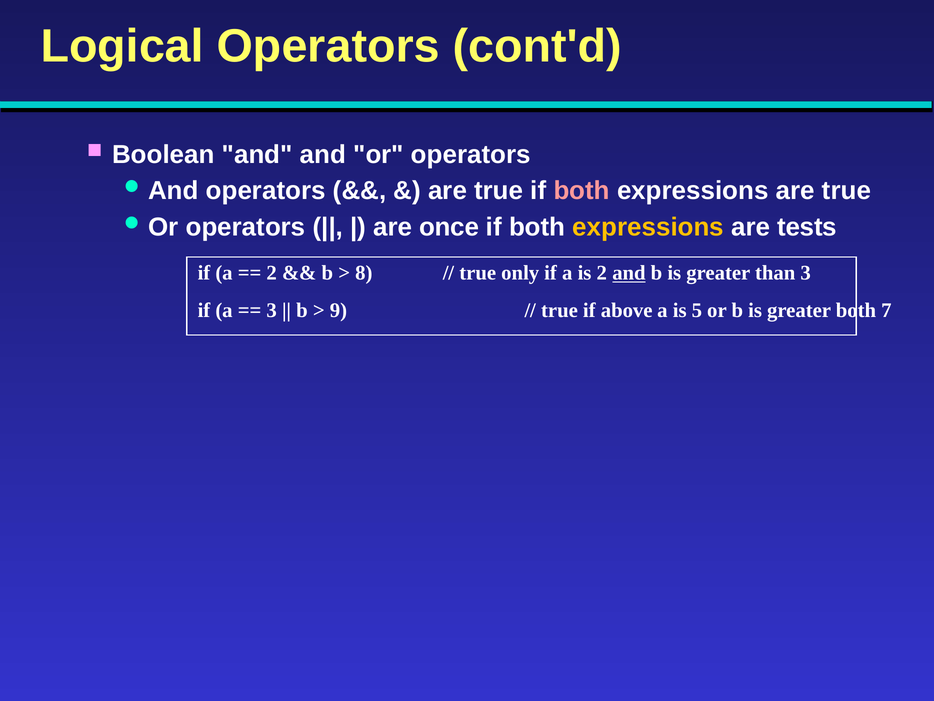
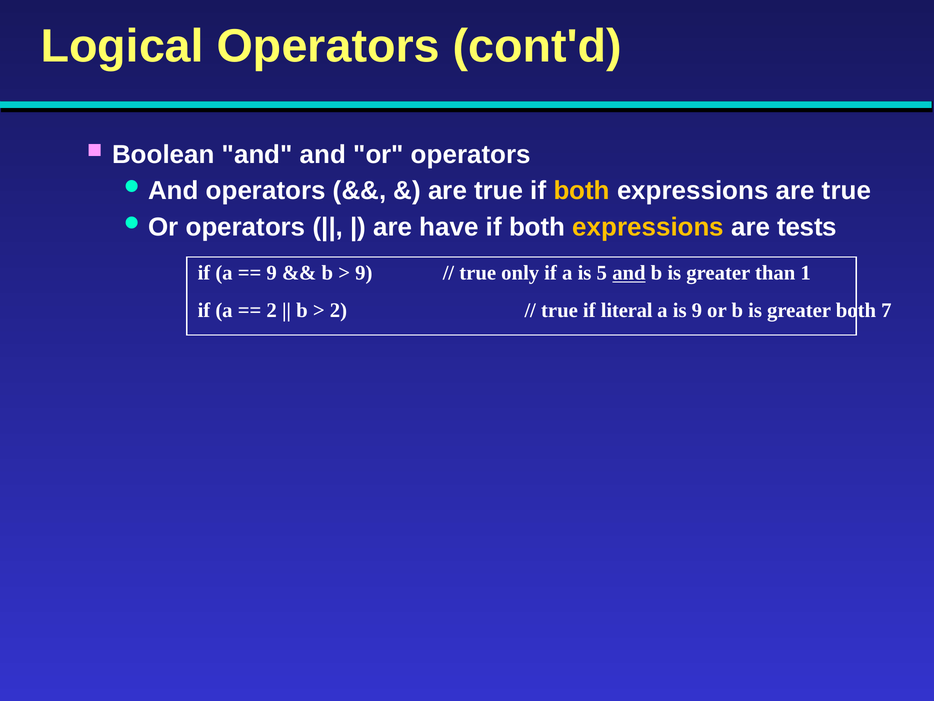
both colour: pink -> yellow (582, 191)
once: once -> have (449, 227)
2: 2 -> 9 (272, 273)
8: 8 -> 9 (364, 273)
is 2: 2 -> 5 (602, 273)
than 3: 3 -> 1 (806, 273)
3: 3 -> 2 (272, 310)
9: 9 -> 2 (338, 310)
above: above -> literal (627, 310)
is 5: 5 -> 9 (697, 310)
